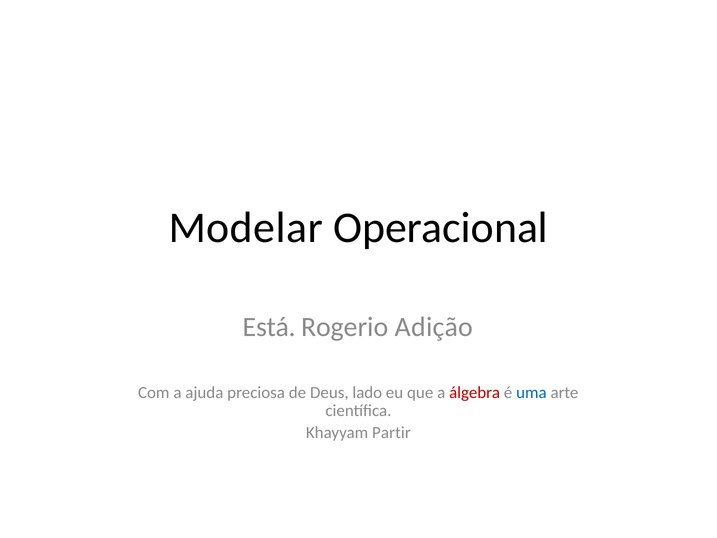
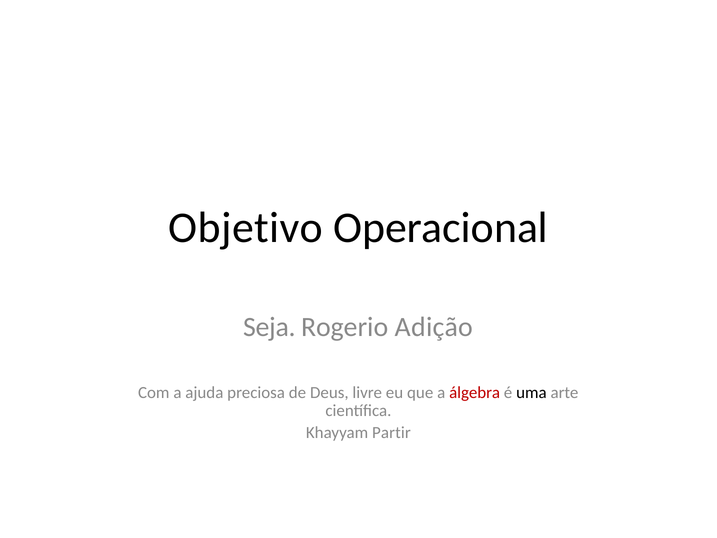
Modelar: Modelar -> Objetivo (246, 228)
Está: Está -> Seja (269, 327)
lado: lado -> livre (367, 392)
uma colour: blue -> black (531, 392)
